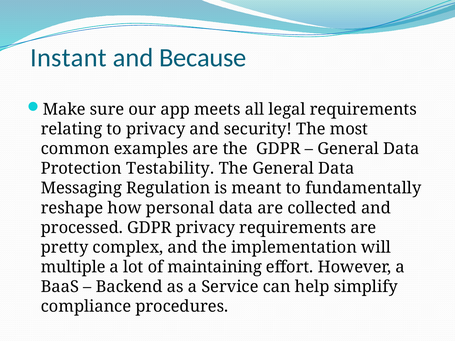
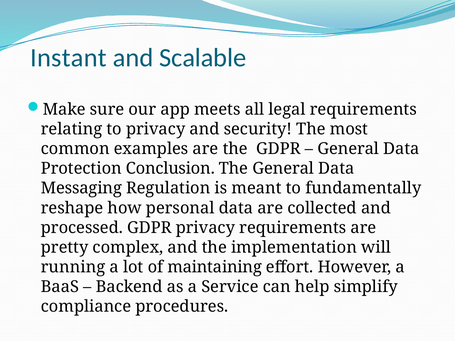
Because: Because -> Scalable (203, 58)
Testability: Testability -> Conclusion (170, 169)
multiple: multiple -> running (73, 267)
